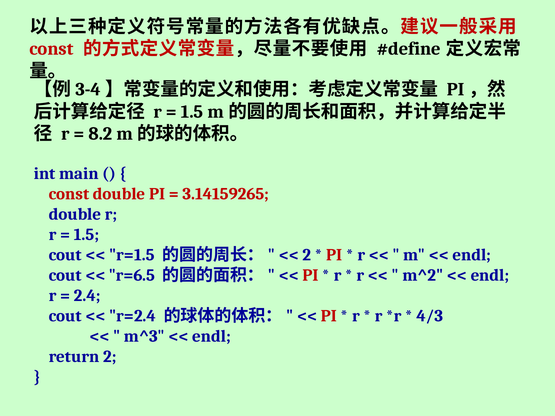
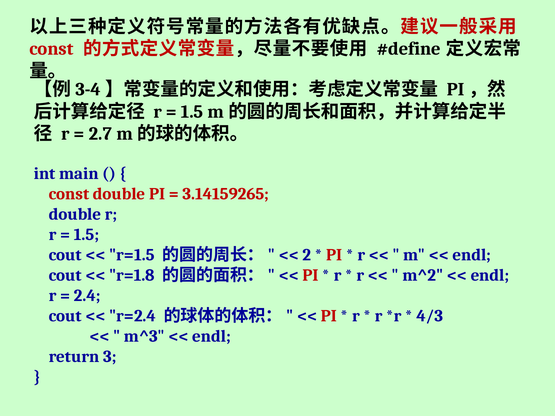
8.2: 8.2 -> 2.7 (100, 134)
r=6.5: r=6.5 -> r=1.8 (132, 275)
return 2: 2 -> 3 (110, 357)
